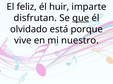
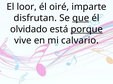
feliz: feliz -> loor (27, 7)
huir: huir -> oiré (59, 7)
porque underline: none -> present (87, 29)
nuestro: nuestro -> calvario (80, 41)
